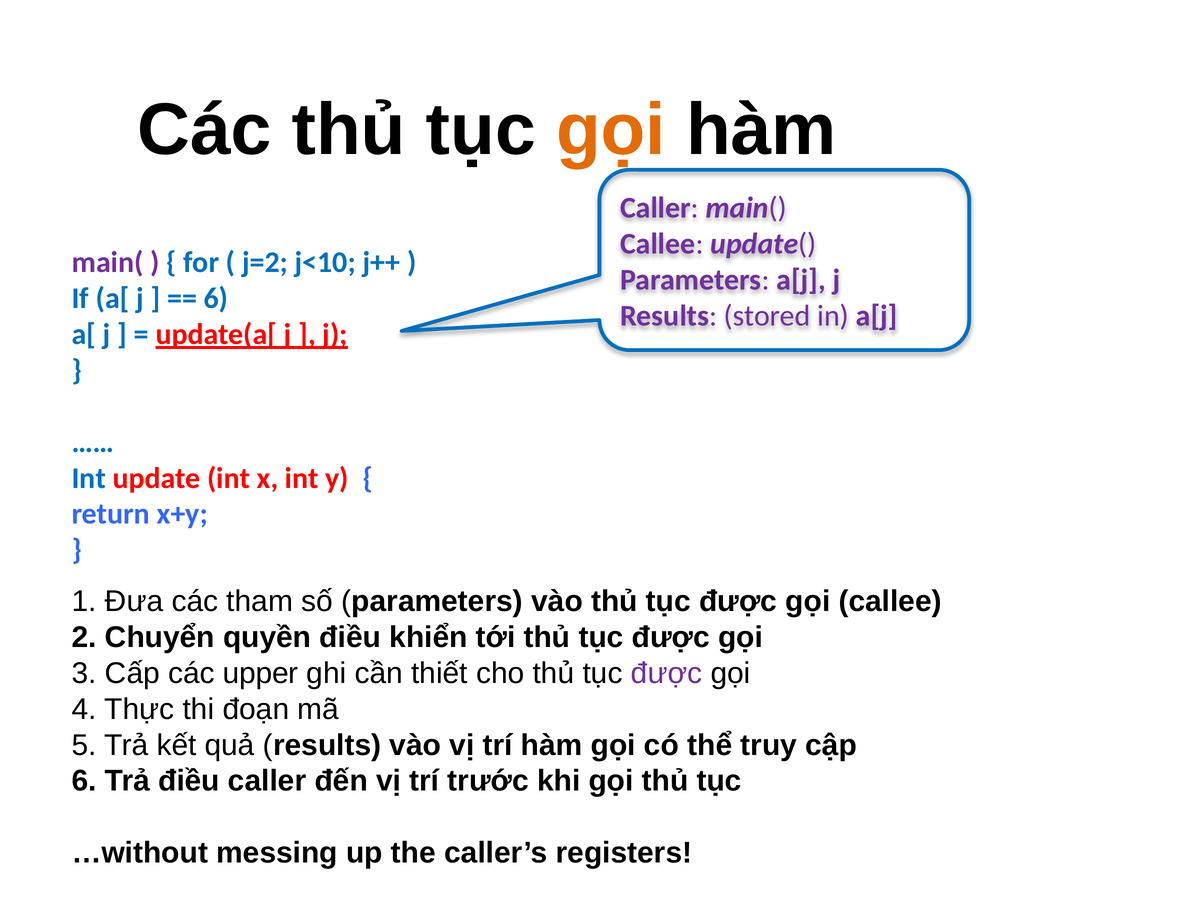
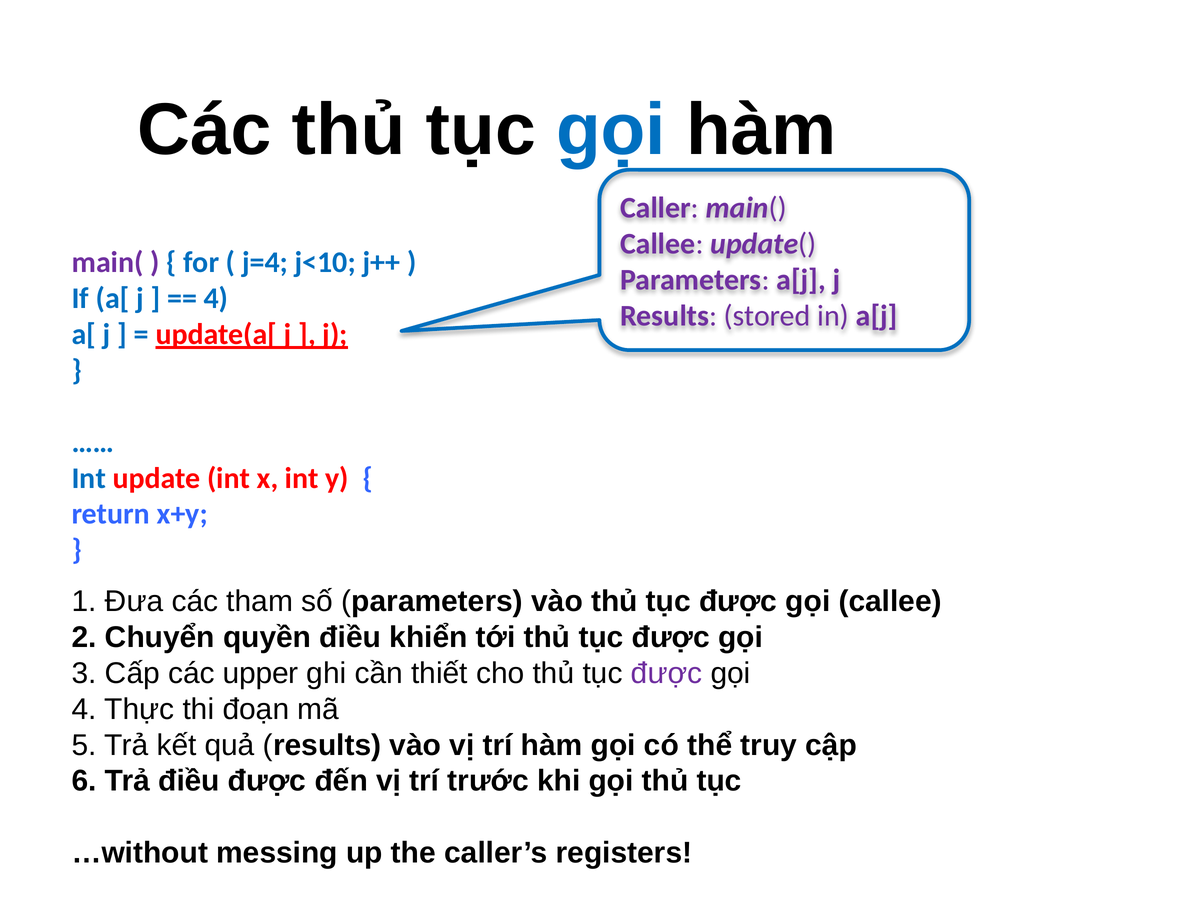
gọi colour: orange -> blue (611, 130)
j=2: j=2 -> j=4 (265, 262)
6: 6 -> 4 (216, 298)
điều caller: caller -> được (267, 781)
